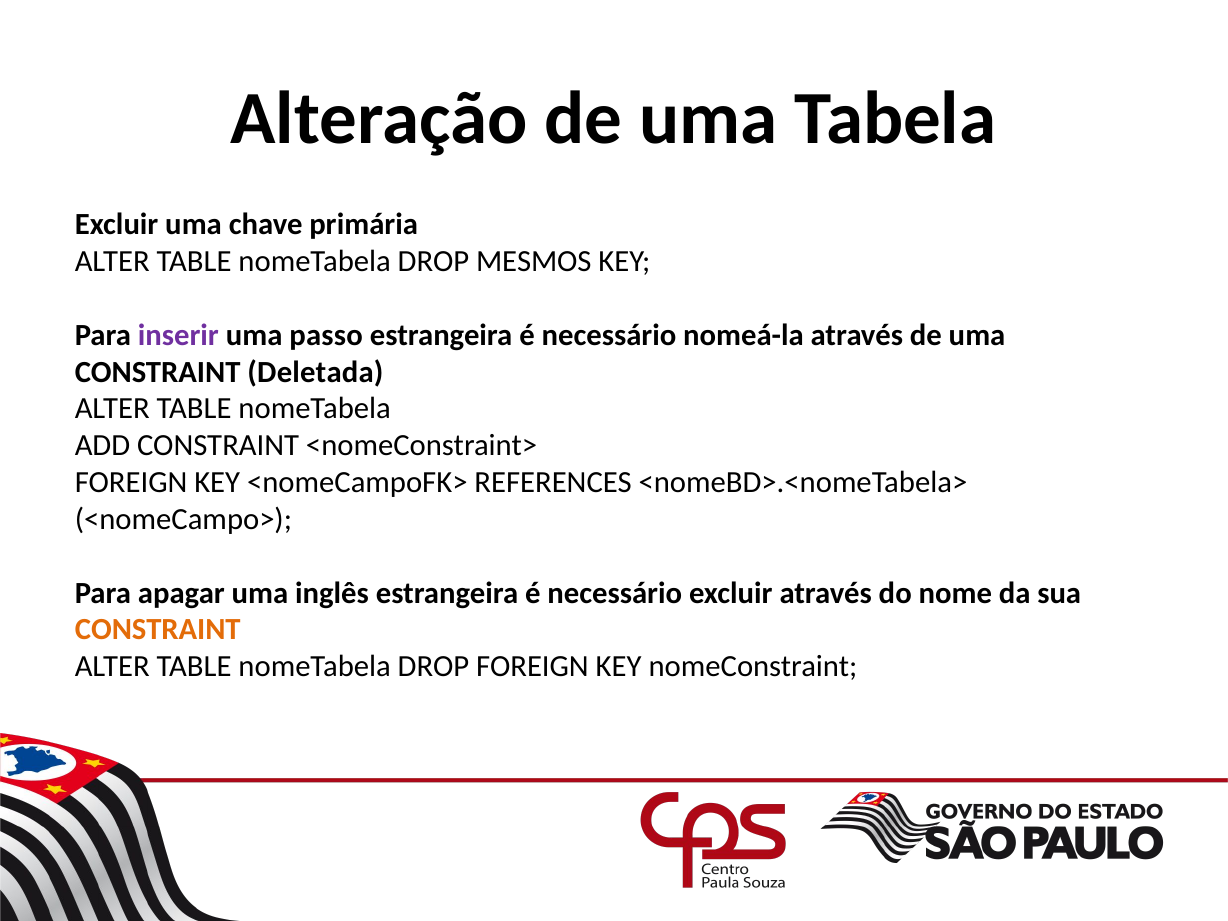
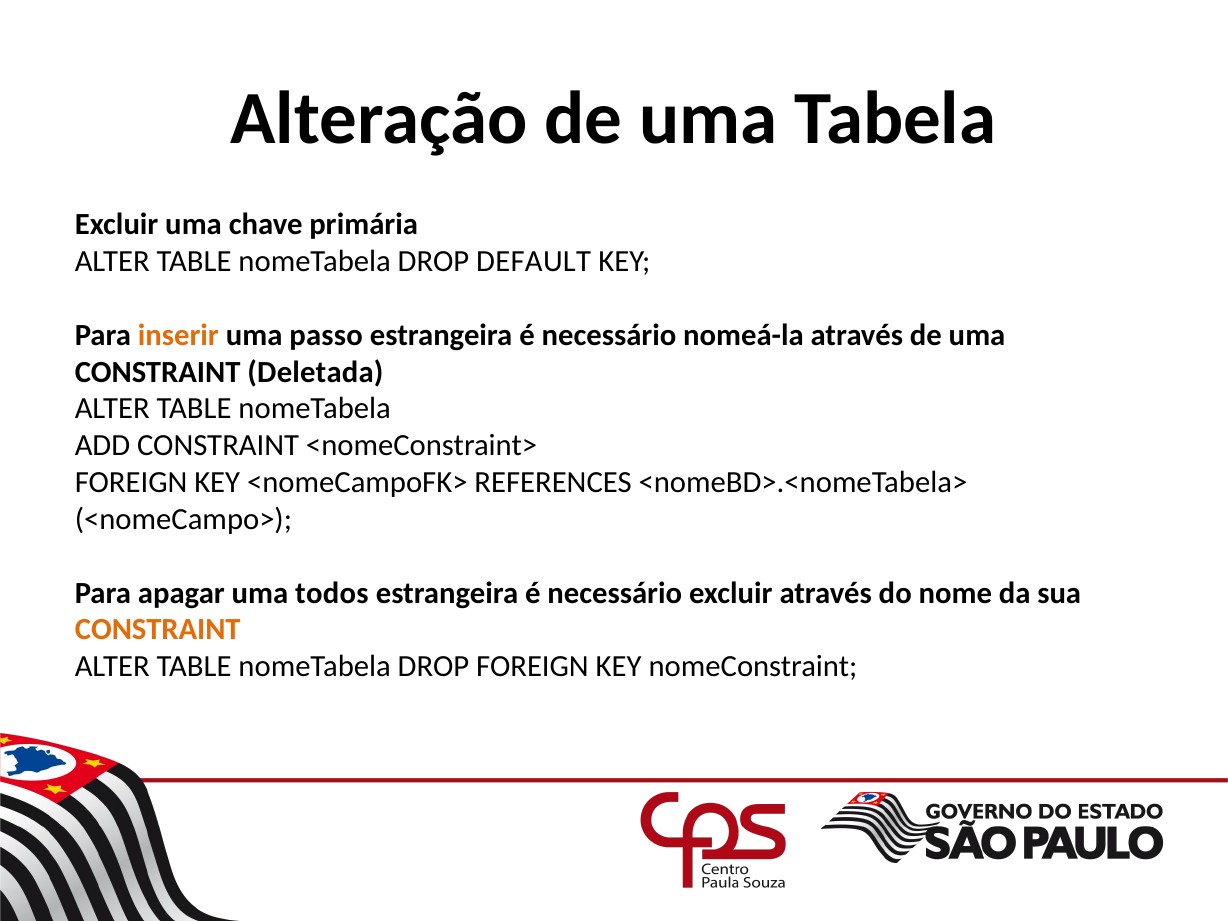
MESMOS: MESMOS -> DEFAULT (534, 261)
inserir colour: purple -> orange (178, 335)
inglês: inglês -> todos (332, 593)
